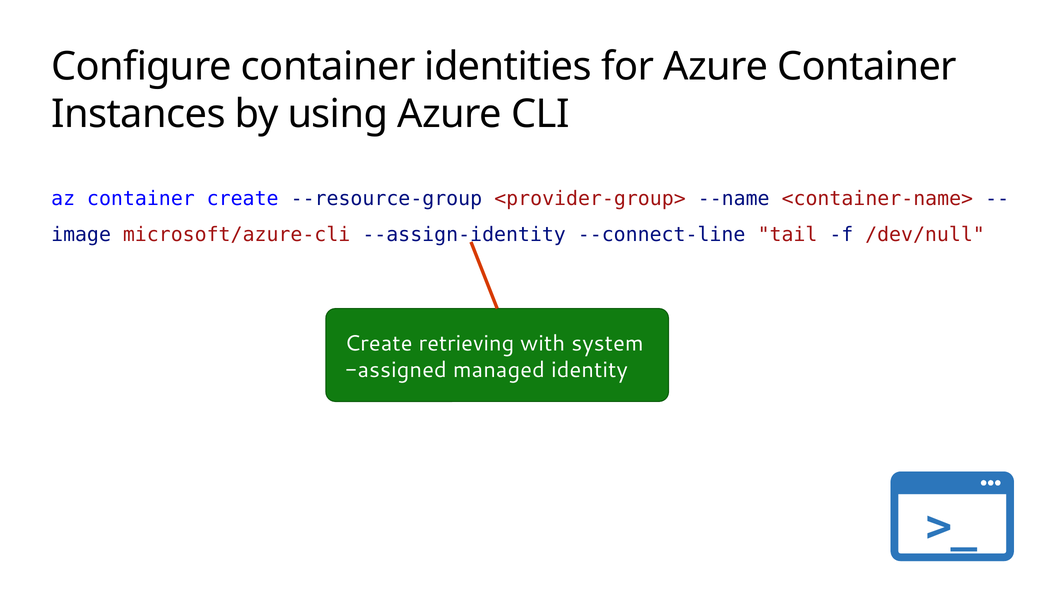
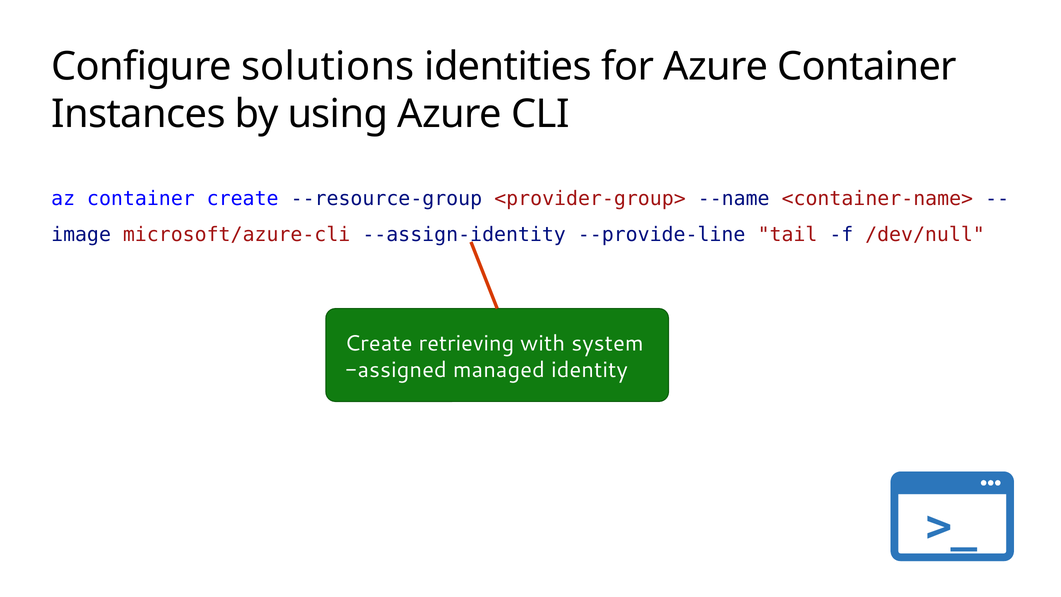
Configure container: container -> solutions (328, 66)
--connect-line: --connect-line -> --provide-line (662, 235)
